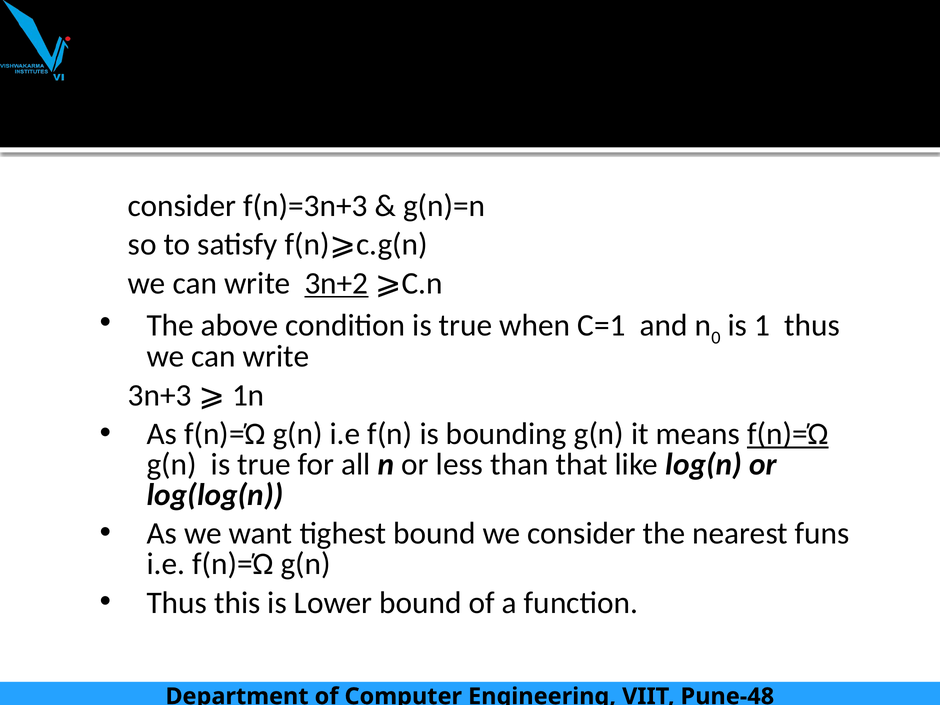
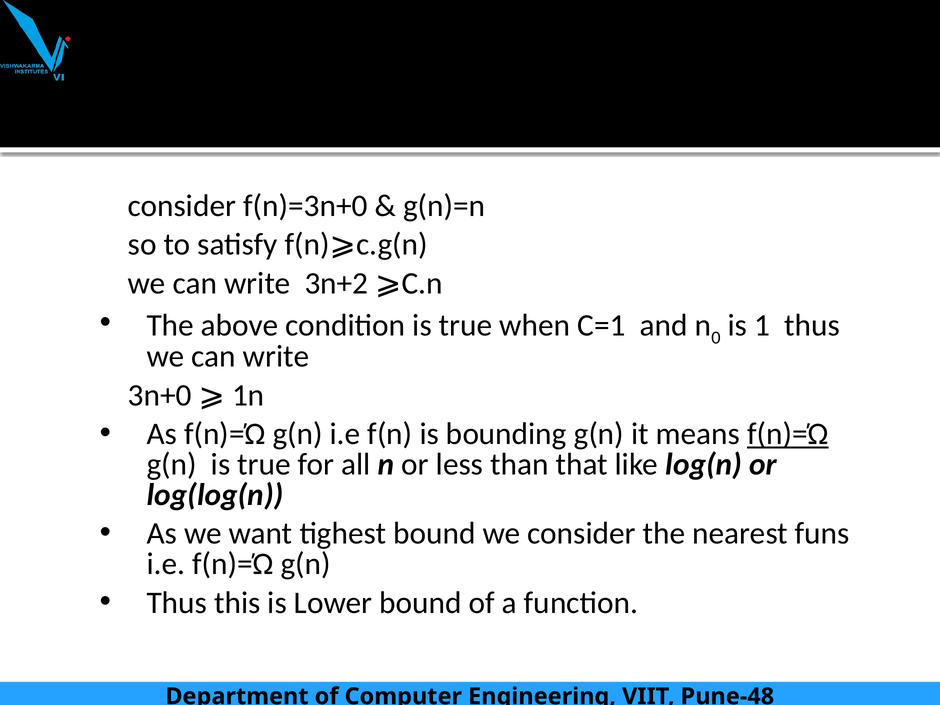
f(n)=3n+3: f(n)=3n+3 -> f(n)=3n+0 (305, 206)
3n+2 underline: present -> none (336, 283)
3n+3: 3n+3 -> 3n+0 (160, 395)
